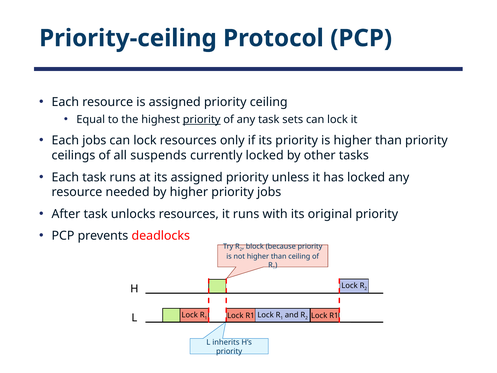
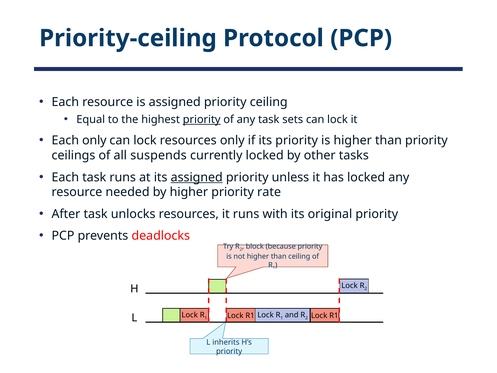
Each jobs: jobs -> only (94, 140)
assigned underline: none -> present (197, 177)
priority jobs: jobs -> rate (269, 192)
